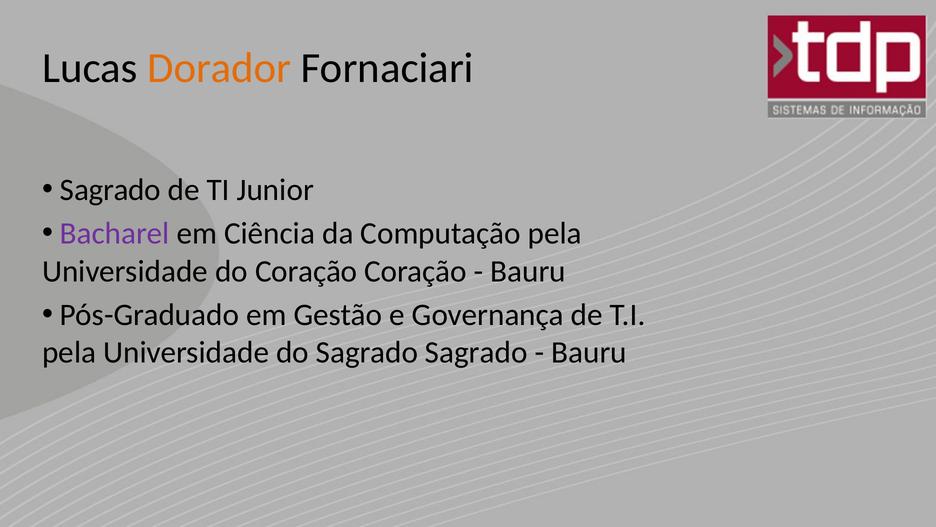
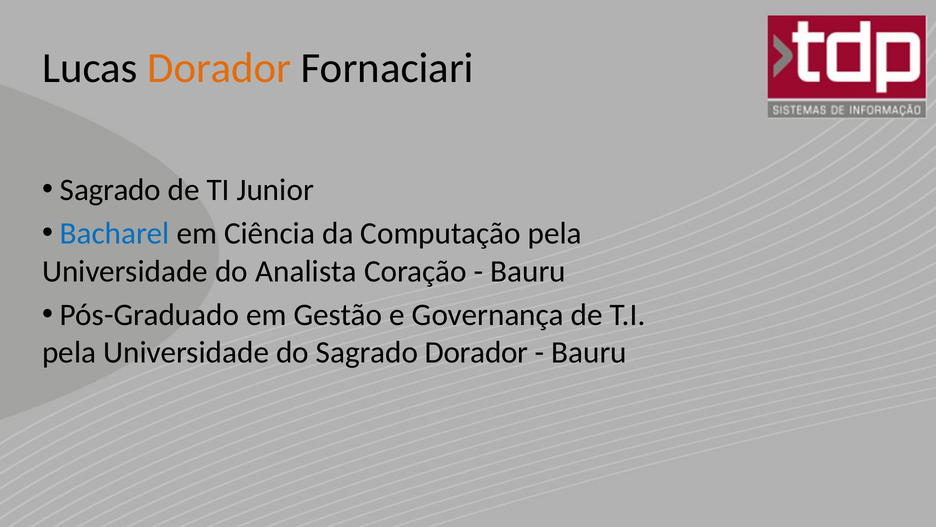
Bacharel colour: purple -> blue (115, 233)
do Coração: Coração -> Analista (306, 271)
Sagrado Sagrado: Sagrado -> Dorador (476, 352)
